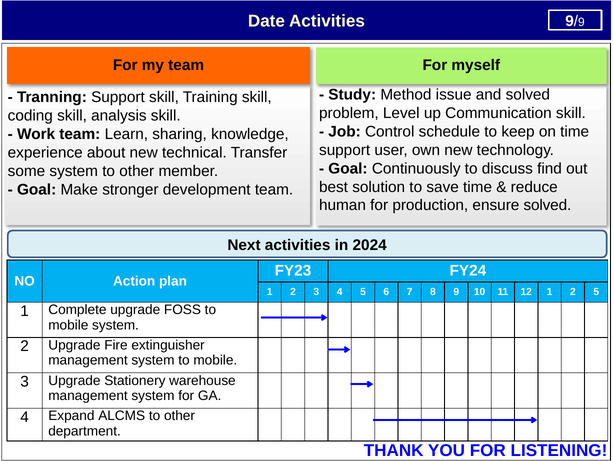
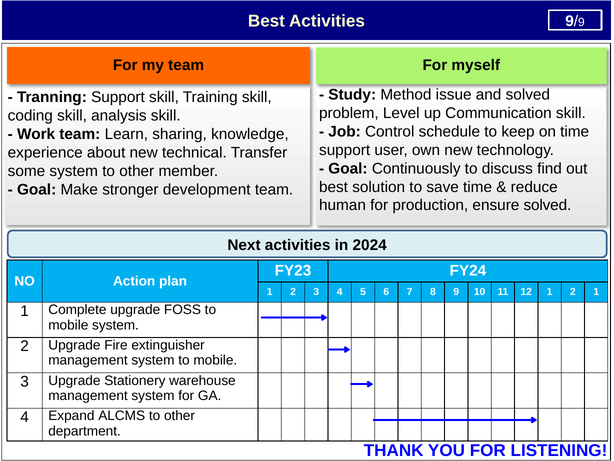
Date: Date -> Best (266, 21)
2 5: 5 -> 1 (596, 291)
